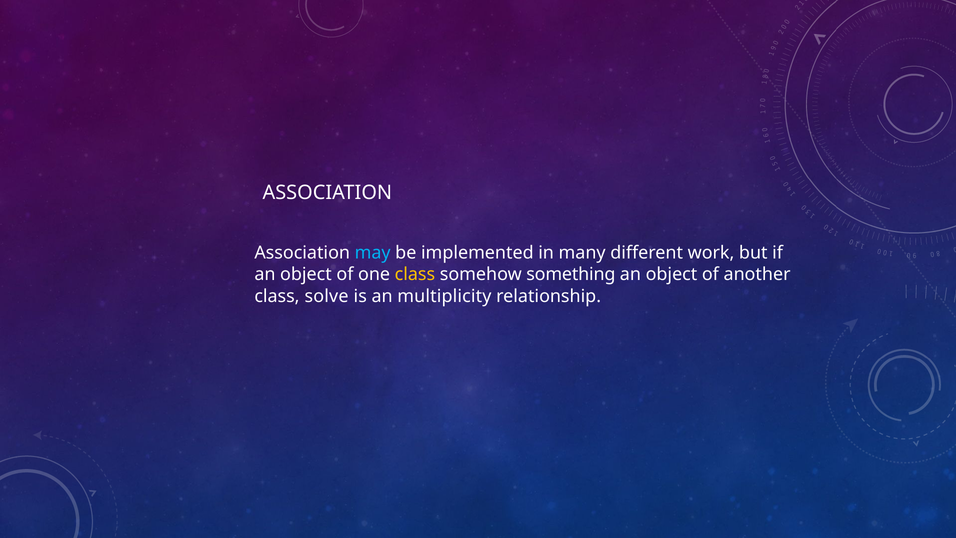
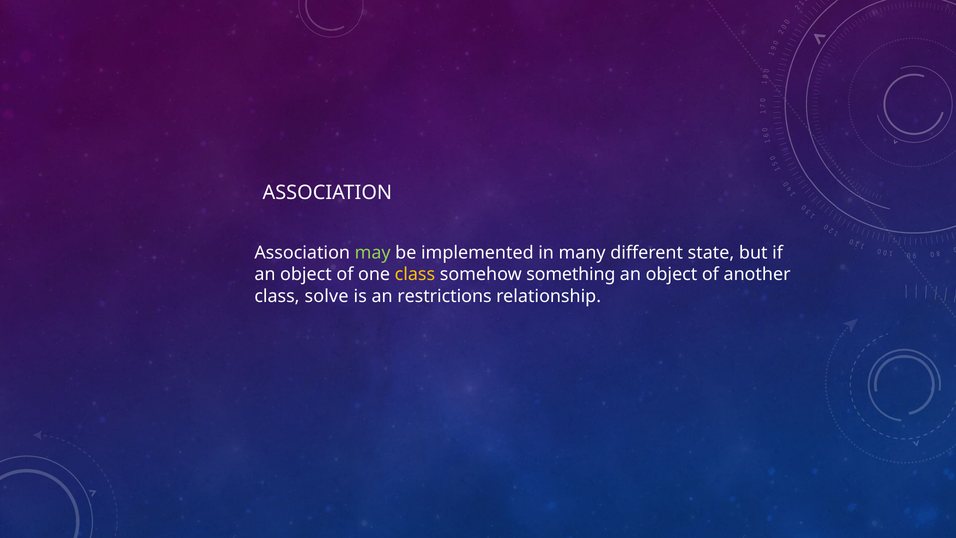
may colour: light blue -> light green (373, 253)
work: work -> state (711, 253)
multiplicity: multiplicity -> restrictions (444, 296)
